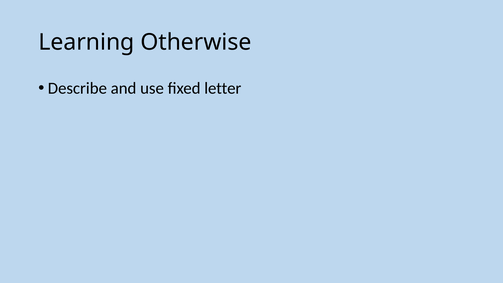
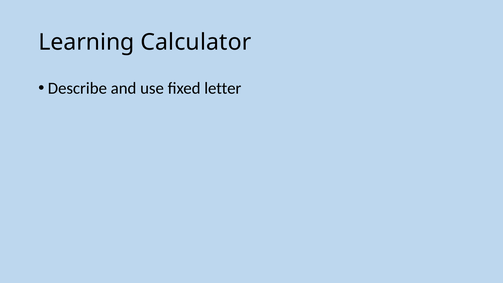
Otherwise: Otherwise -> Calculator (196, 42)
